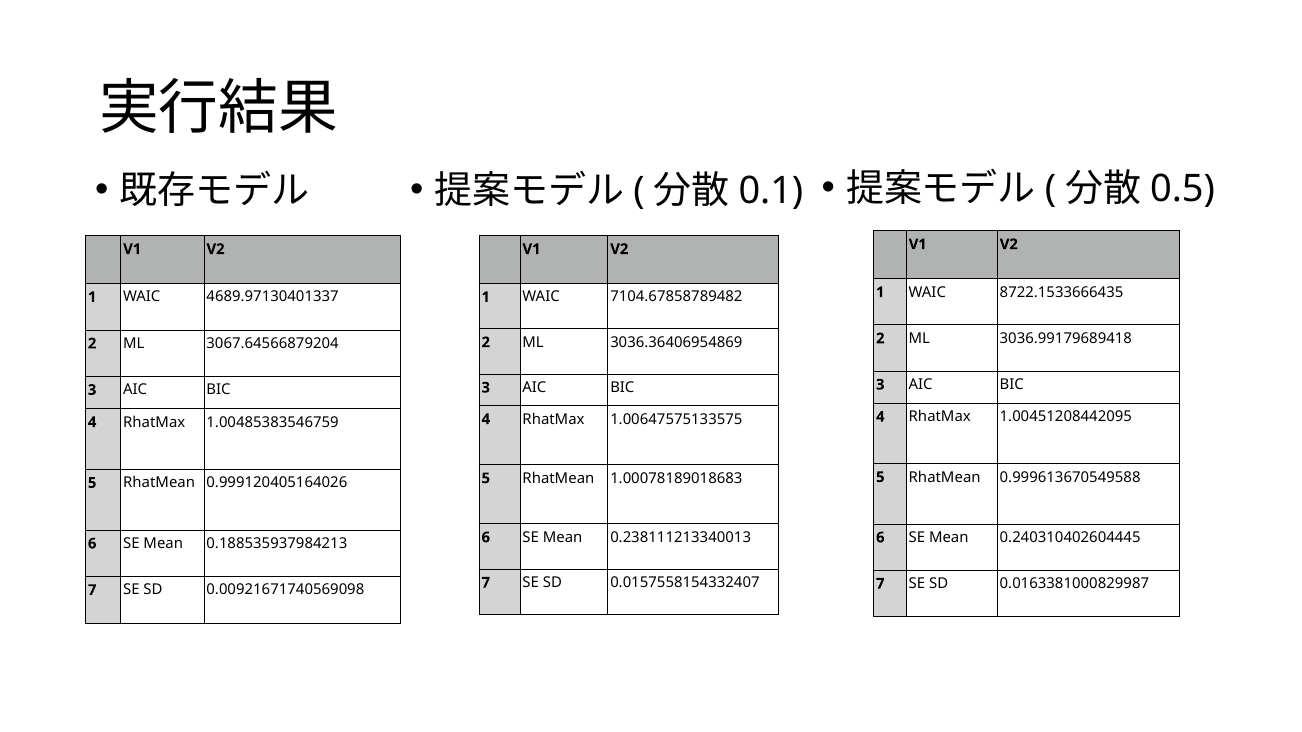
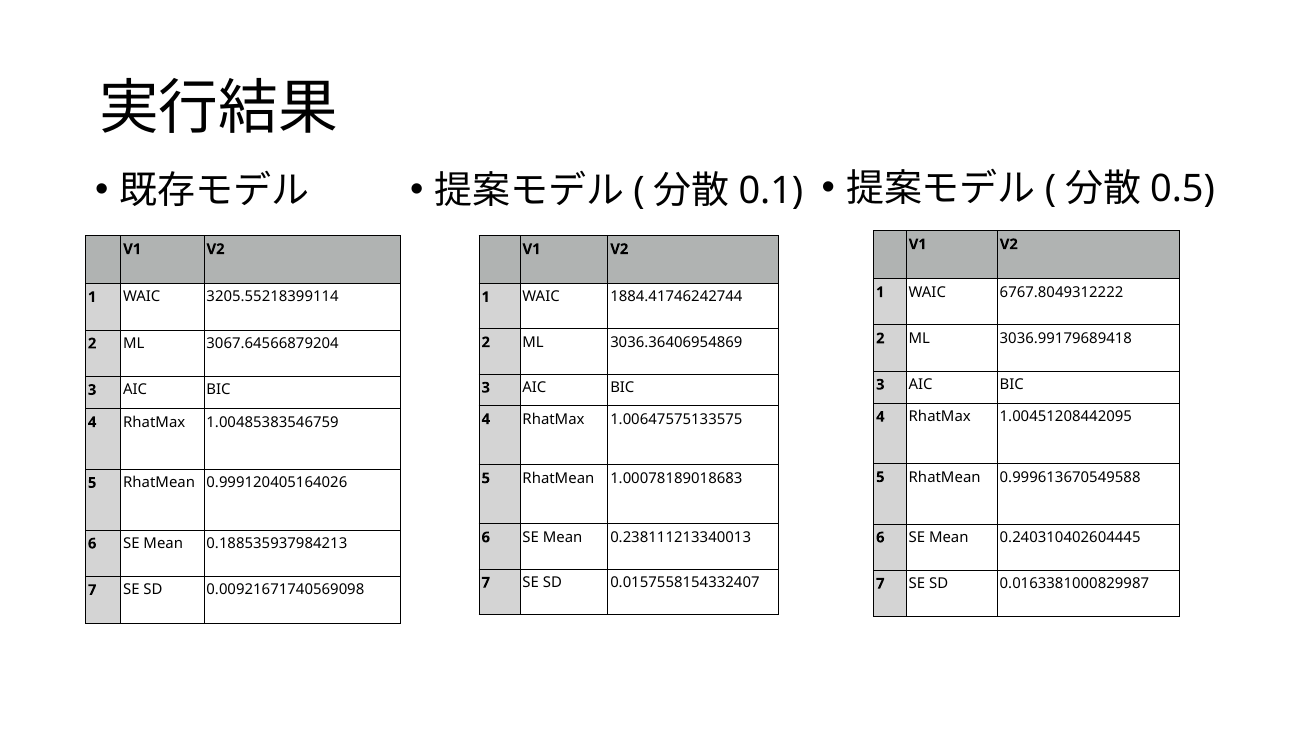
8722.1533666435: 8722.1533666435 -> 6767.8049312222 (1062, 292)
4689.97130401337: 4689.97130401337 -> 3205.55218399114 (273, 297)
7104.67858789482: 7104.67858789482 -> 1884.41746242744 (676, 297)
